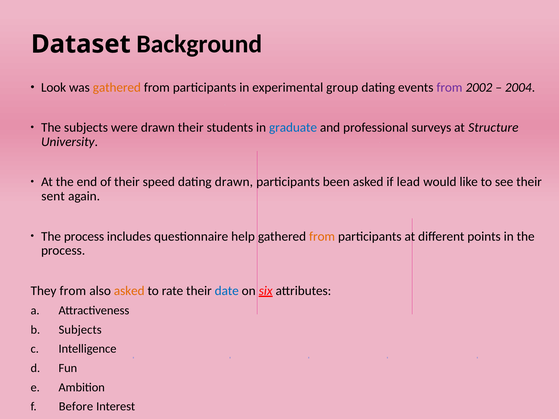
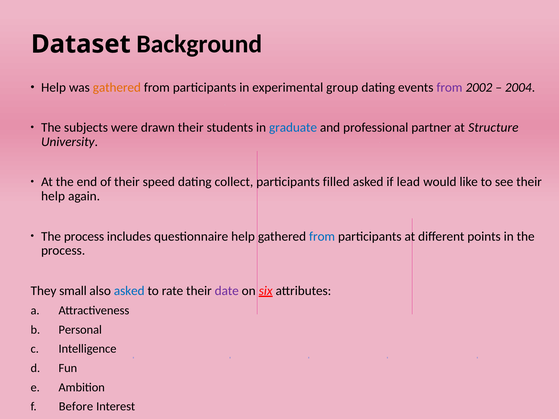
Look: Look -> Help (54, 87)
surveys: surveys -> partner (431, 128)
dating drawn: drawn -> collect (234, 182)
been: been -> filled (336, 182)
sent: sent -> help (53, 196)
from colour: orange -> blue (322, 236)
They from: from -> small (73, 291)
asked colour: orange -> blue (129, 291)
date colour: blue -> purple (227, 291)
Subjects: Subjects -> Personal (80, 330)
